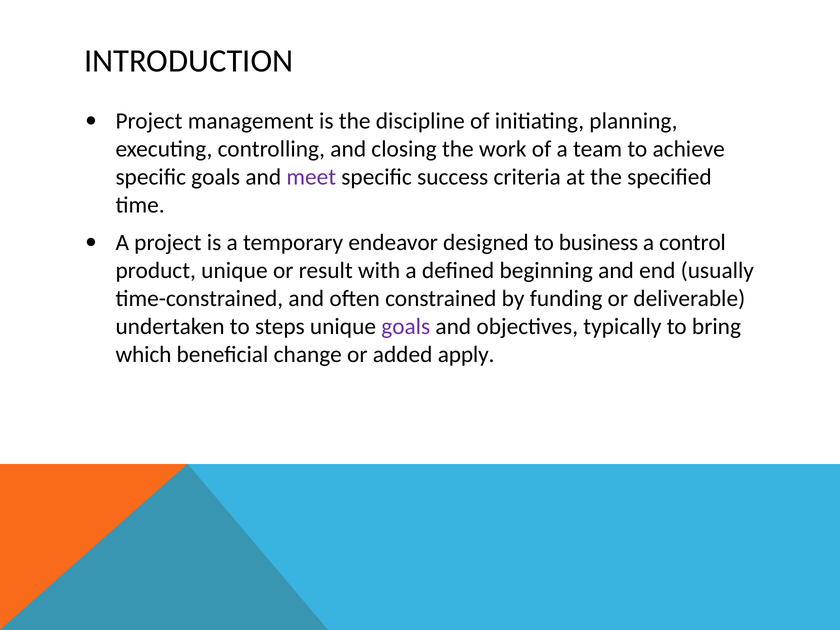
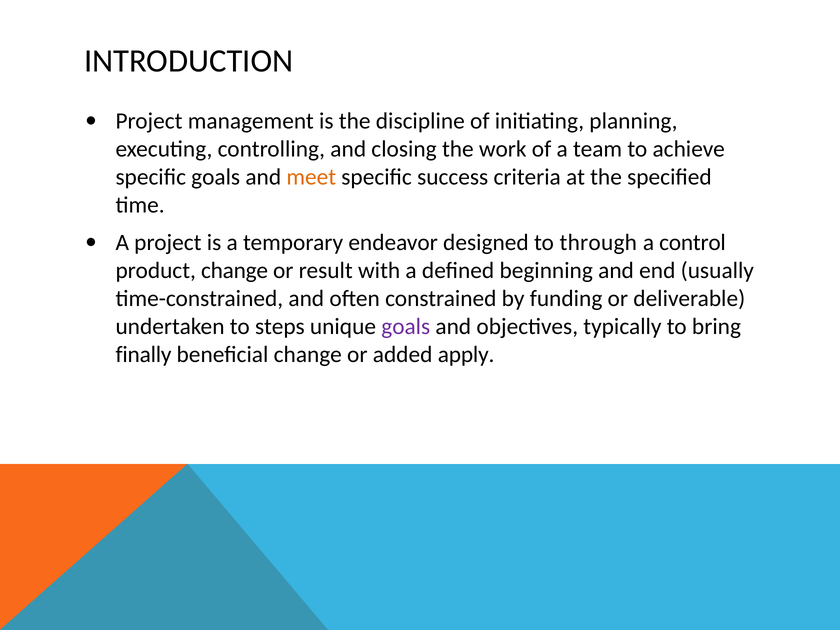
meet colour: purple -> orange (311, 177)
business: business -> through (598, 242)
product unique: unique -> change (235, 270)
which: which -> finally (144, 354)
